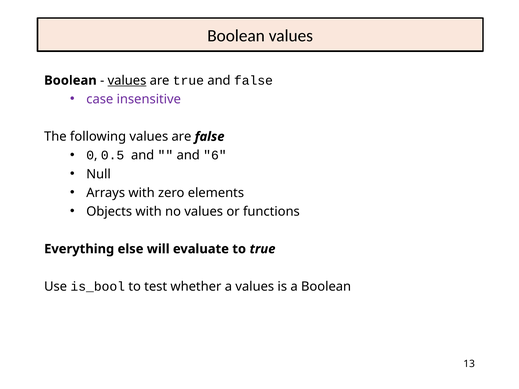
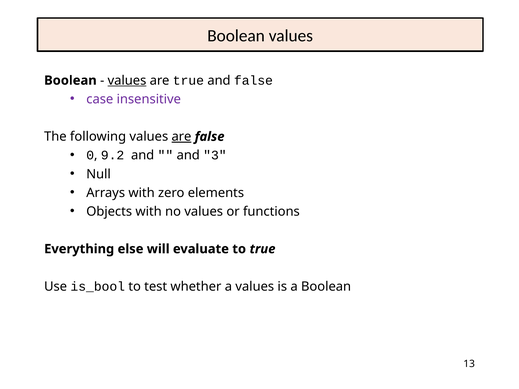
are underline: none -> present (181, 137)
0.5: 0.5 -> 9.2 (113, 155)
6: 6 -> 3 (215, 155)
